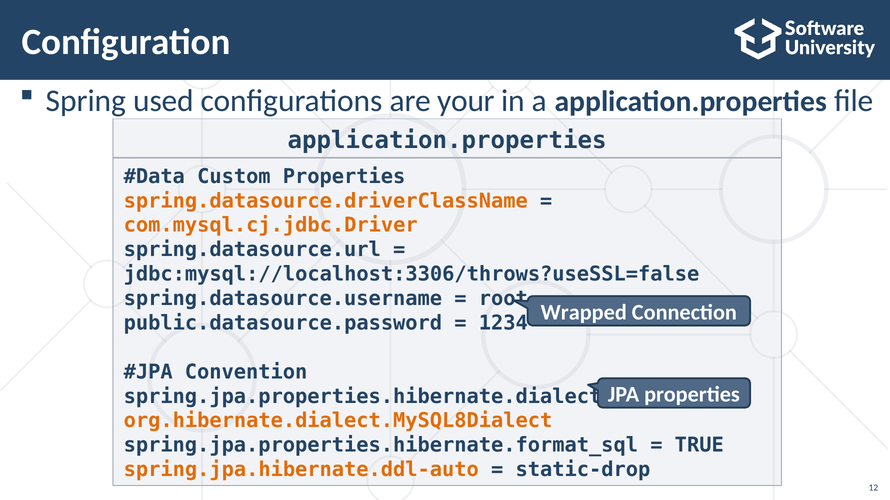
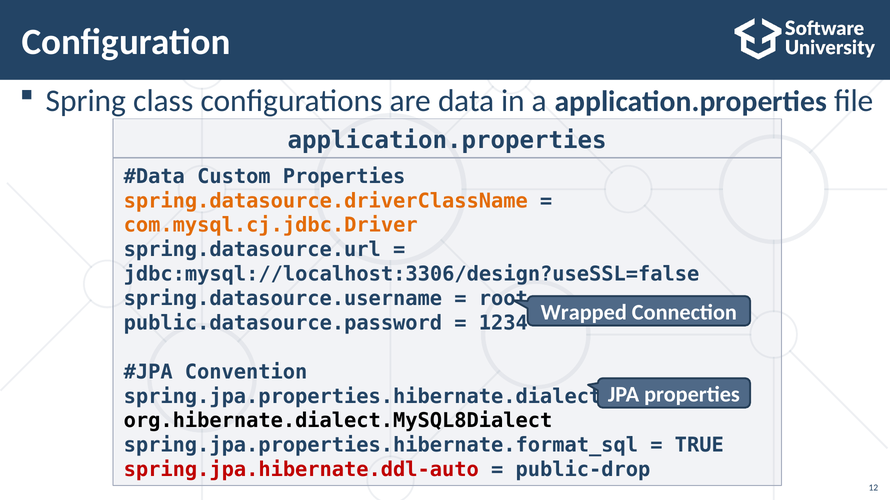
used: used -> class (163, 101)
your: your -> data (466, 101)
jdbc:mysql://localhost:3306/throws?useSSL=false: jdbc:mysql://localhost:3306/throws?useSSL=false -> jdbc:mysql://localhost:3306/design?useSSL=false (412, 274)
org.hibernate.dialect.MySQL8Dialect colour: orange -> black (338, 421)
spring.jpa.hibernate.ddl-auto colour: orange -> red (301, 470)
static-drop: static-drop -> public-drop (583, 470)
